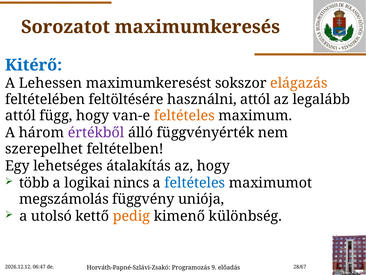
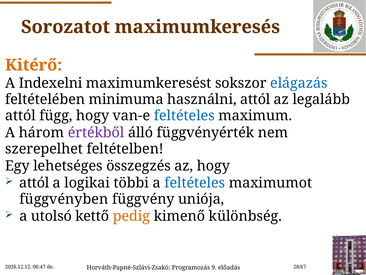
Kitérő colour: blue -> orange (34, 65)
Lehessen: Lehessen -> Indexelni (51, 83)
elágazás colour: orange -> blue (299, 83)
feltöltésére: feltöltésére -> minimuma (126, 99)
feltételes colour: orange -> blue (184, 116)
átalakítás: átalakítás -> összegzés (138, 166)
több: több -> attól (34, 183)
nincs: nincs -> többi (131, 183)
megszámolás: megszámolás -> függvényben (64, 199)
